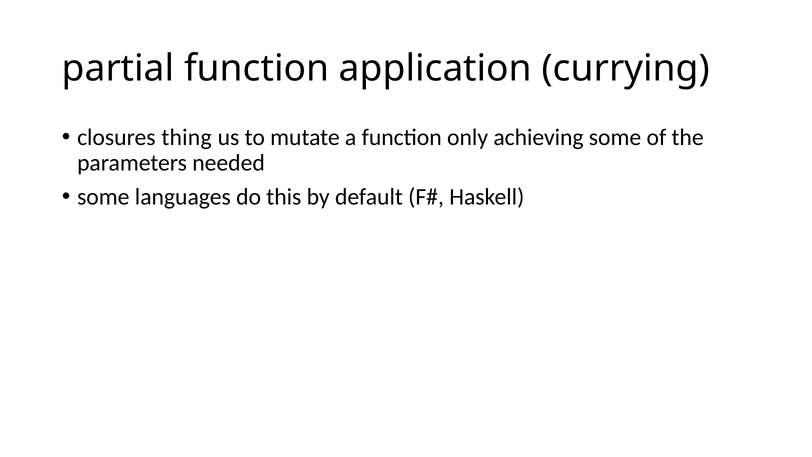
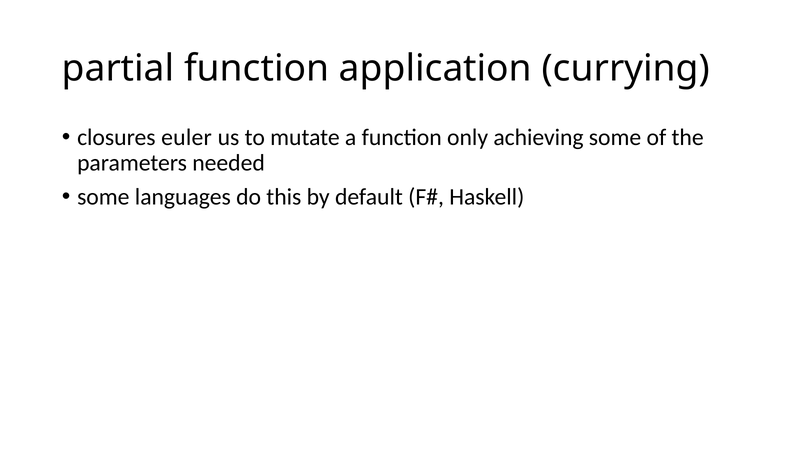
thing: thing -> euler (187, 137)
